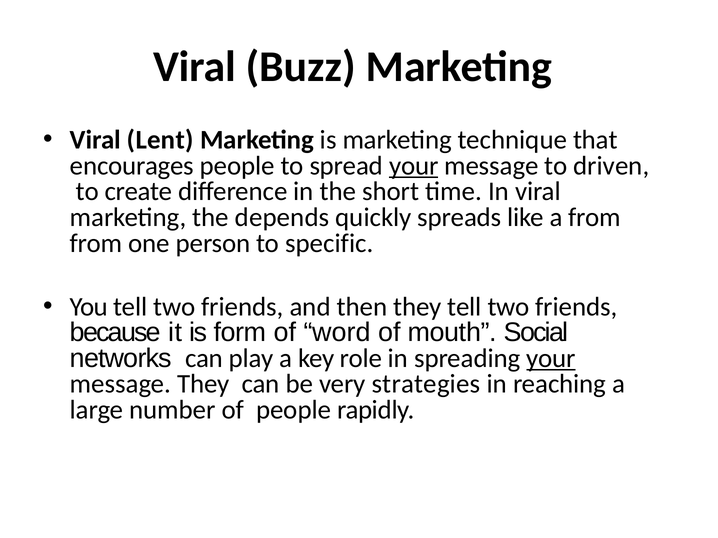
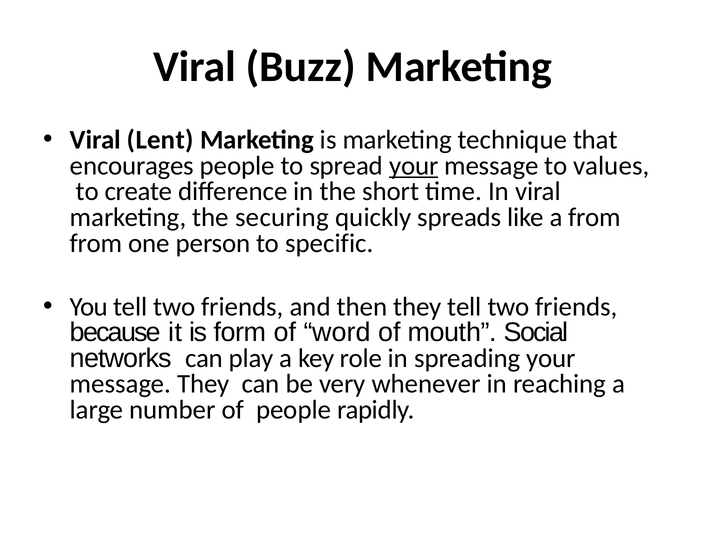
driven: driven -> values (611, 166)
depends: depends -> securing (282, 218)
your underline: present -> none (551, 359)
strategies: strategies -> whenever (426, 384)
